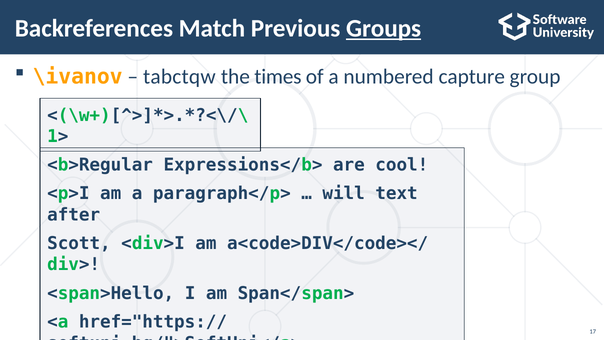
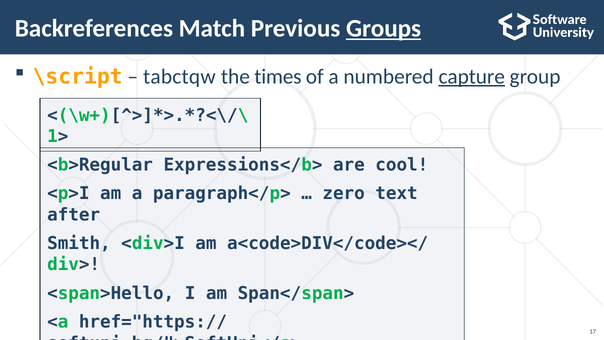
\ivanov: \ivanov -> \script (78, 77)
capture underline: none -> present (472, 77)
will: will -> zero (344, 193)
Scott: Scott -> Smith (79, 243)
